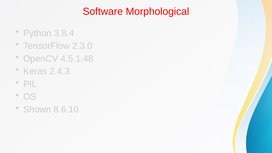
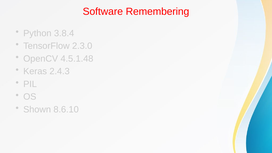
Morphological: Morphological -> Remembering (157, 11)
